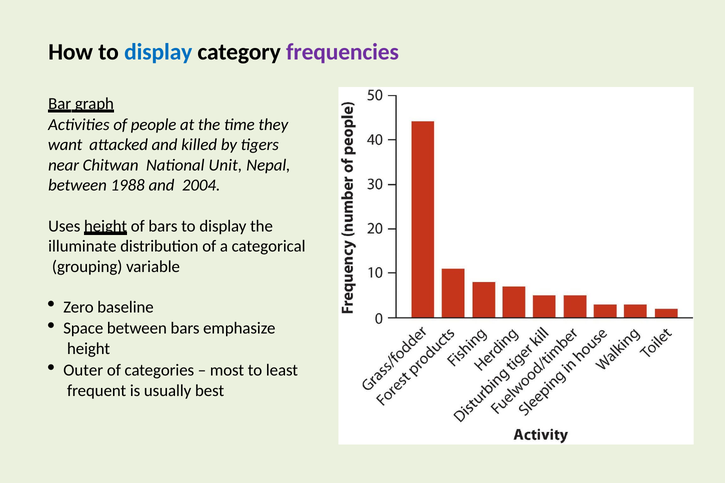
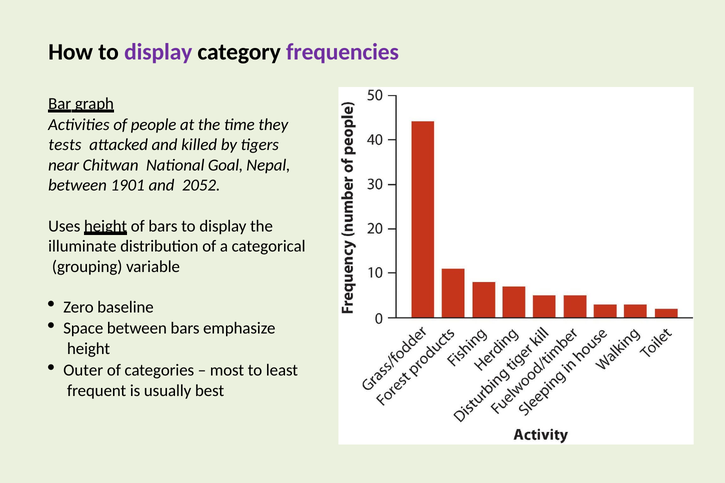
display colour: blue -> purple (158, 52)
want: want -> tests (65, 145)
Unit: Unit -> Goal (226, 165)
1988: 1988 -> 1901 (128, 186)
2004: 2004 -> 2052 (201, 186)
